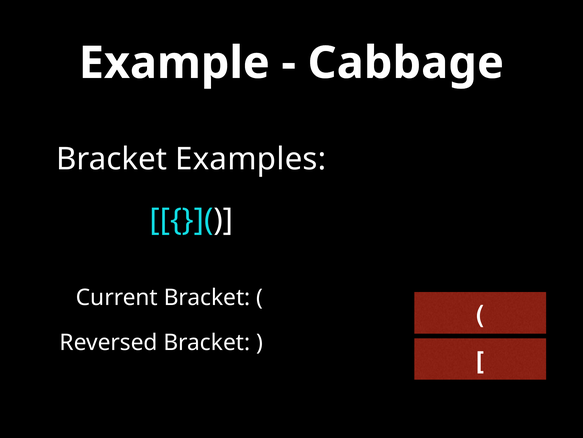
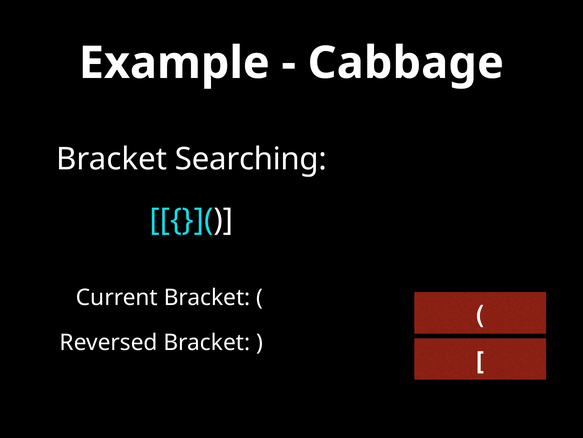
Examples: Examples -> Searching (251, 159)
